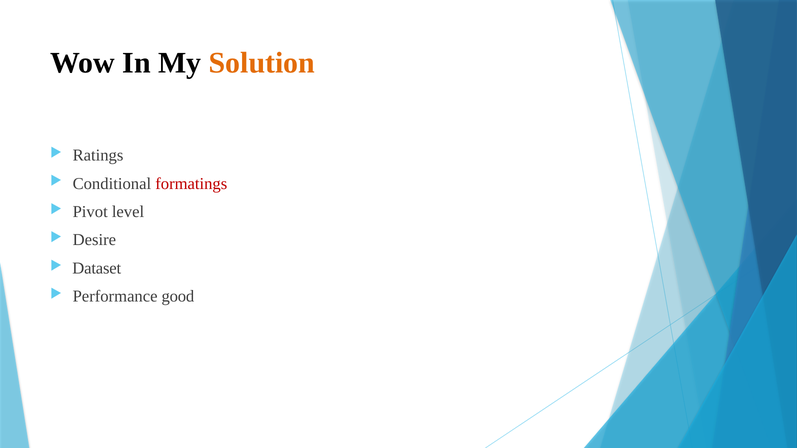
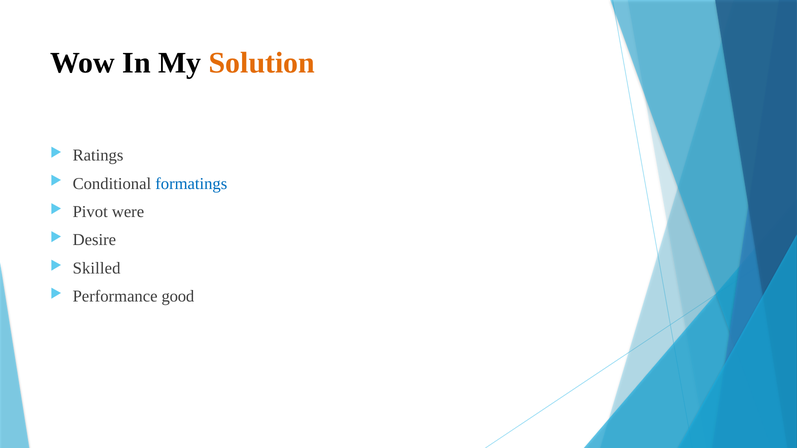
formatings colour: red -> blue (191, 184)
level: level -> were (128, 212)
Dataset: Dataset -> Skilled (97, 268)
